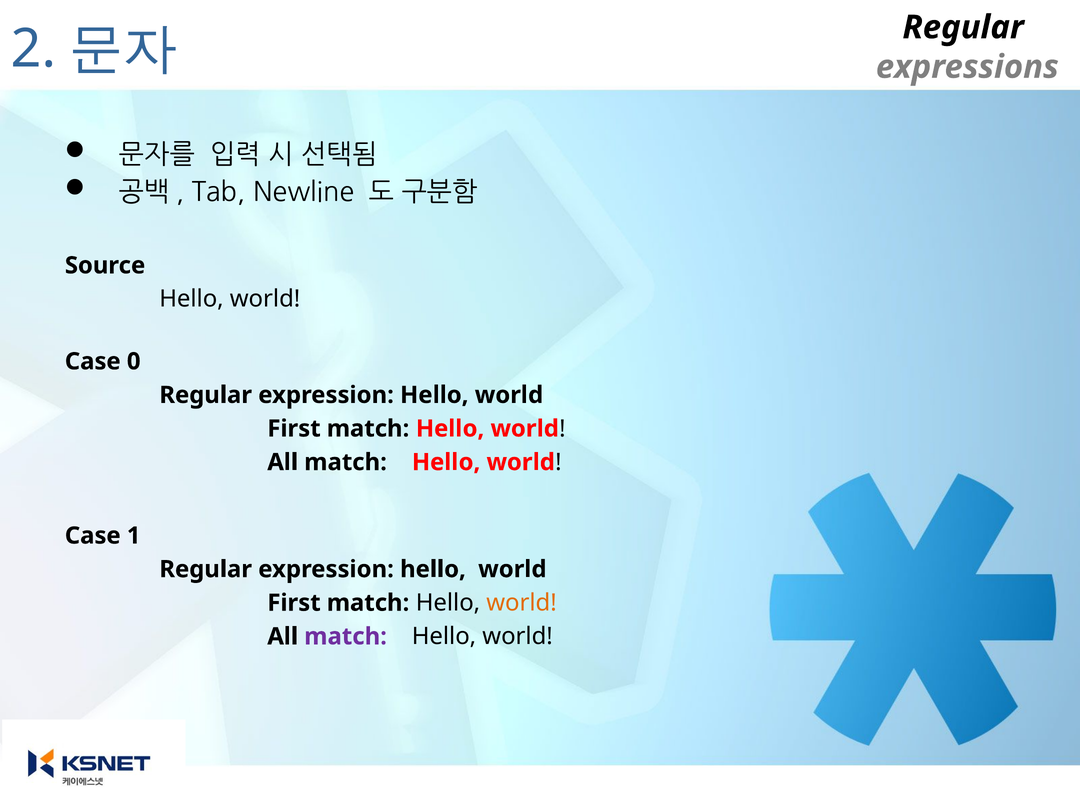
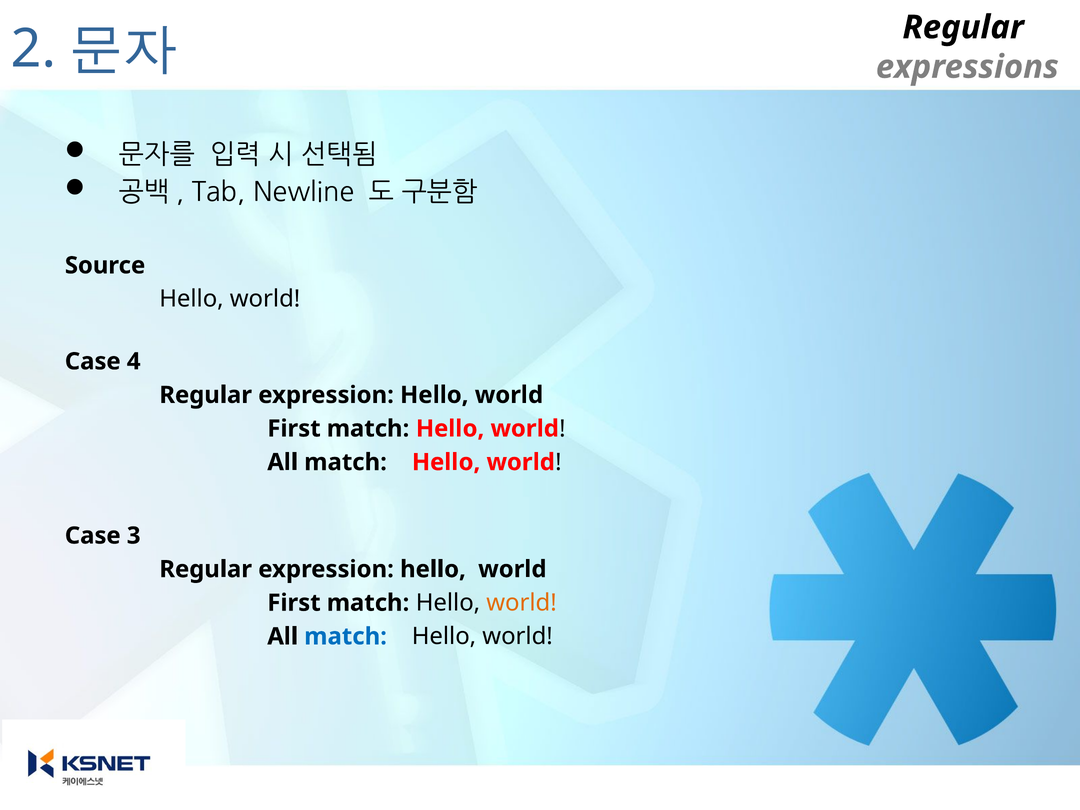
0: 0 -> 4 (134, 361)
1: 1 -> 3 (134, 536)
match colour: purple -> blue (346, 636)
